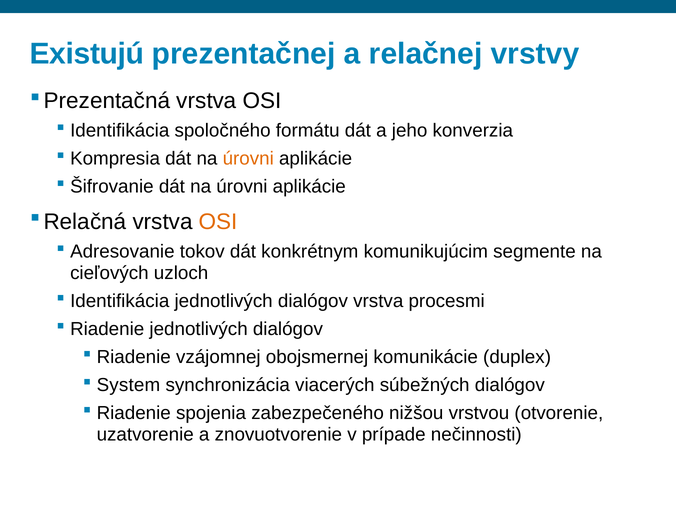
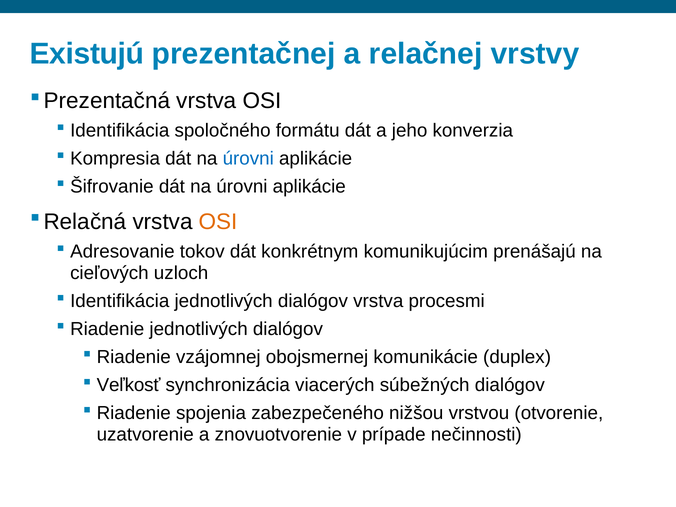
úrovni colour: orange -> blue (248, 159)
segmente: segmente -> prenášajú (534, 252)
System: System -> Veľkosť (129, 385)
